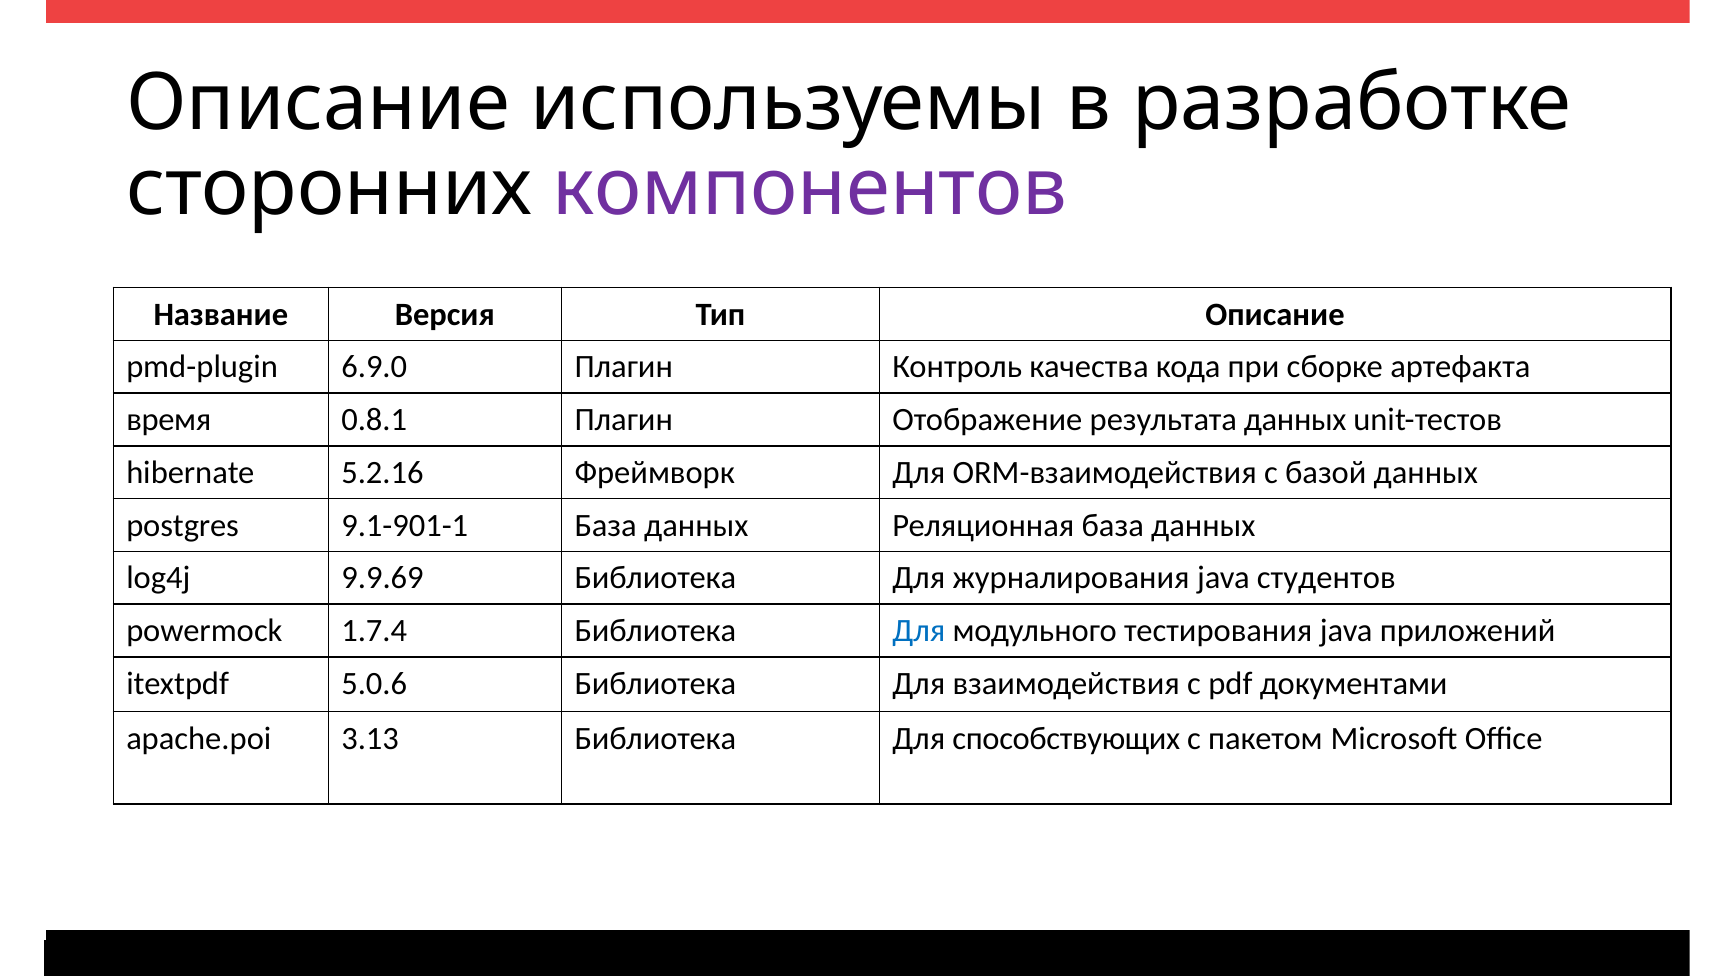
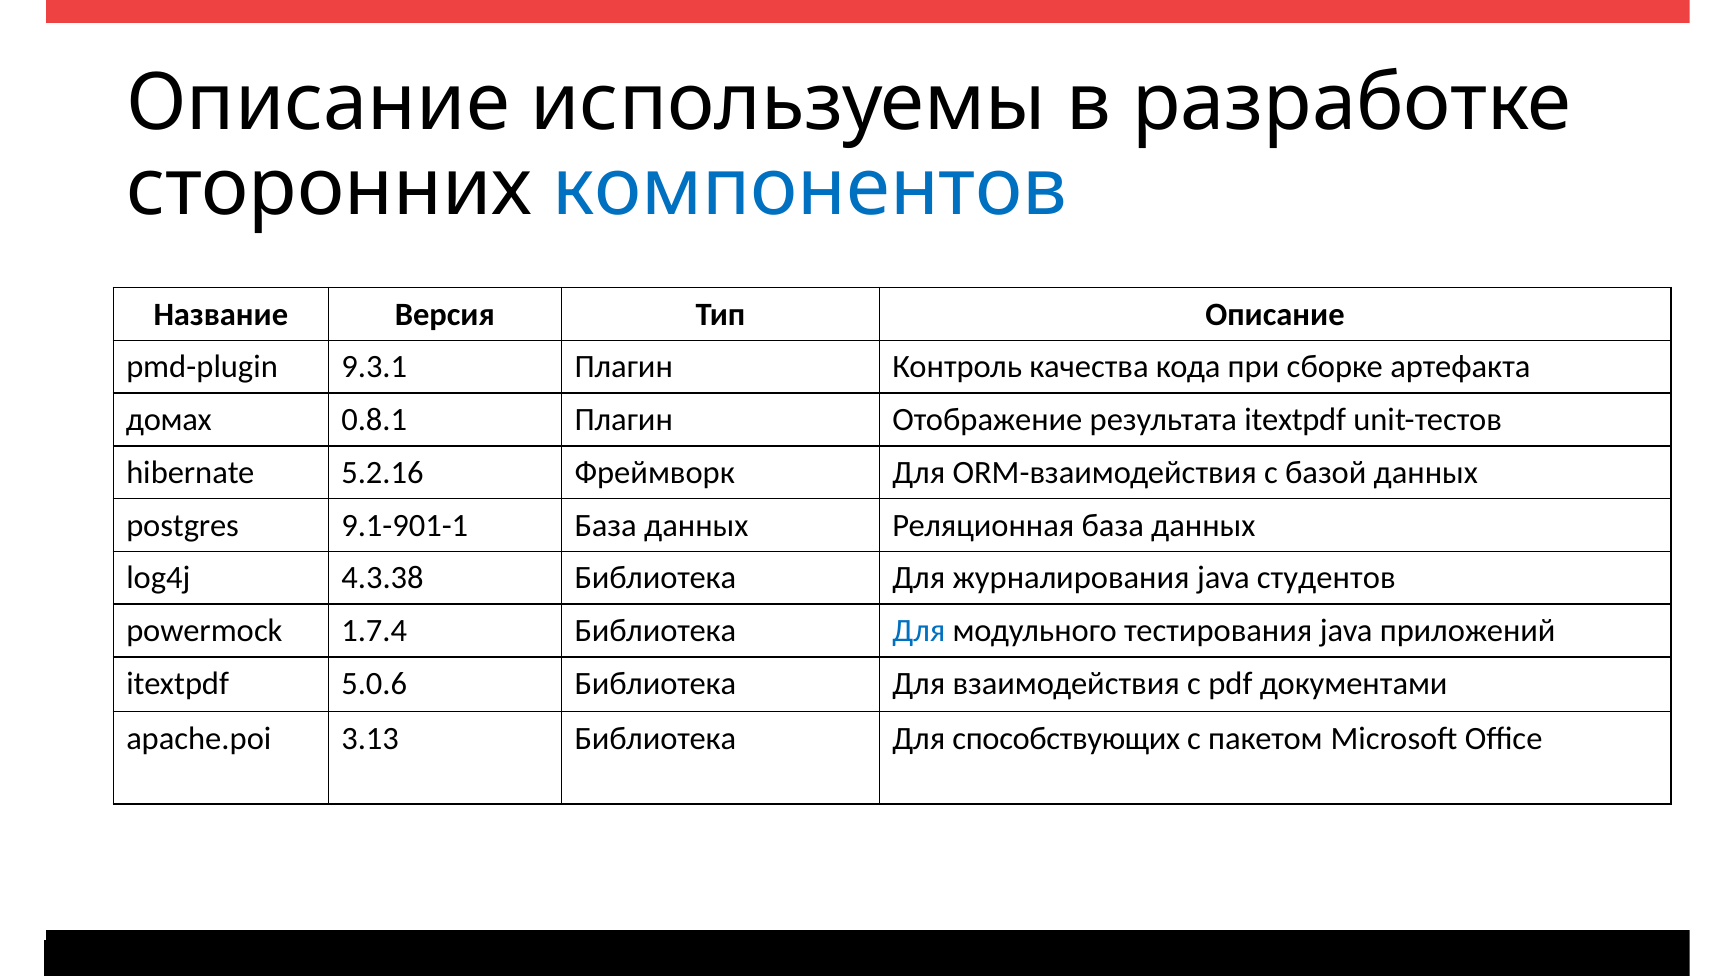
компонентов colour: purple -> blue (810, 189)
6.9.0: 6.9.0 -> 9.3.1 (374, 367)
время: время -> домах (169, 420)
результата данных: данных -> itextpdf (1295, 420)
9.9.69: 9.9.69 -> 4.3.38 (383, 578)
